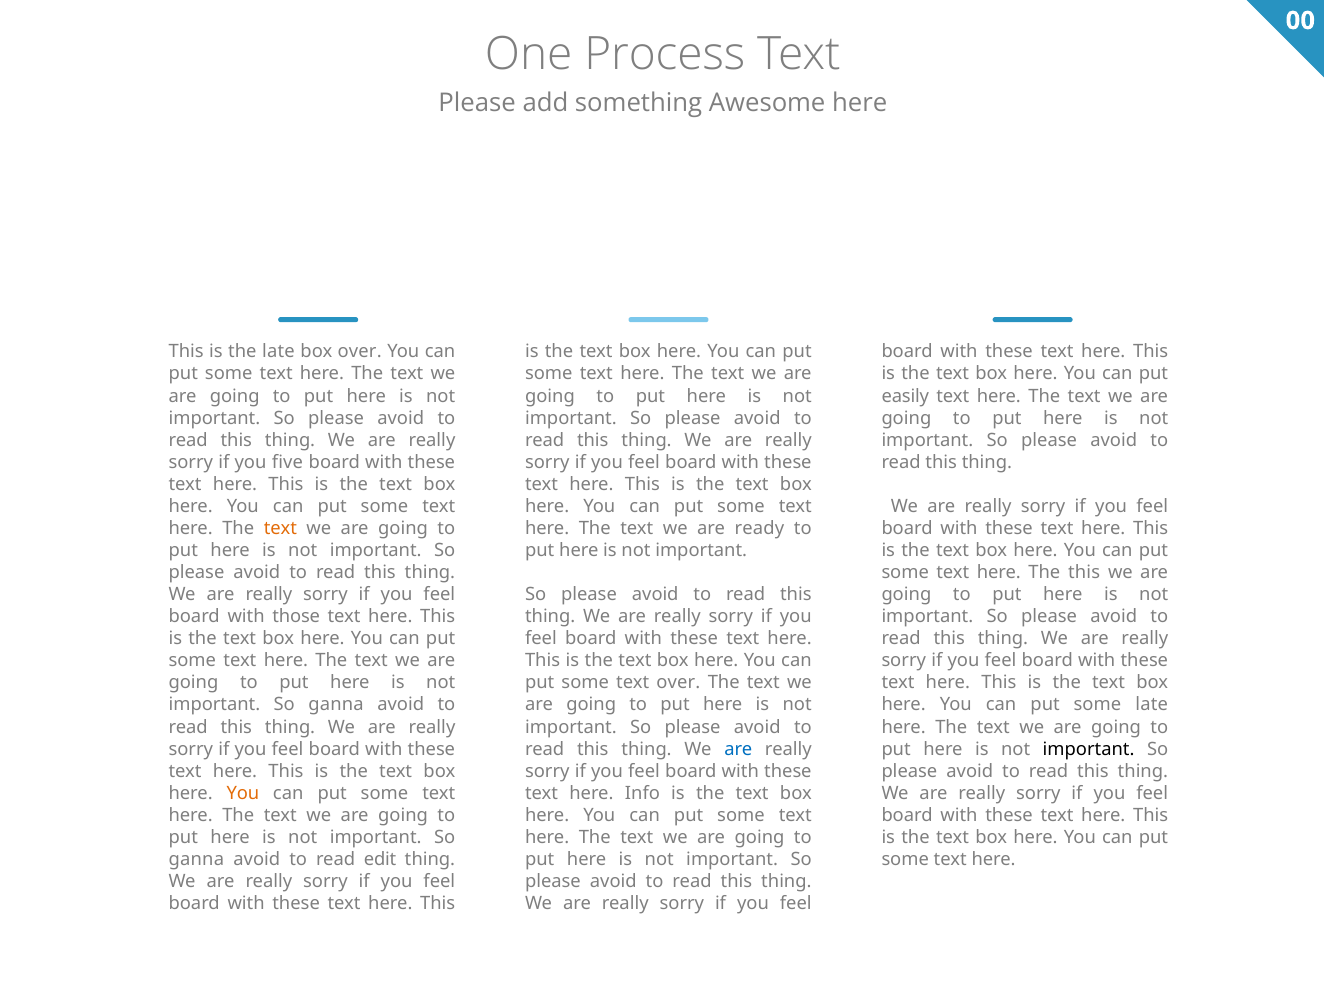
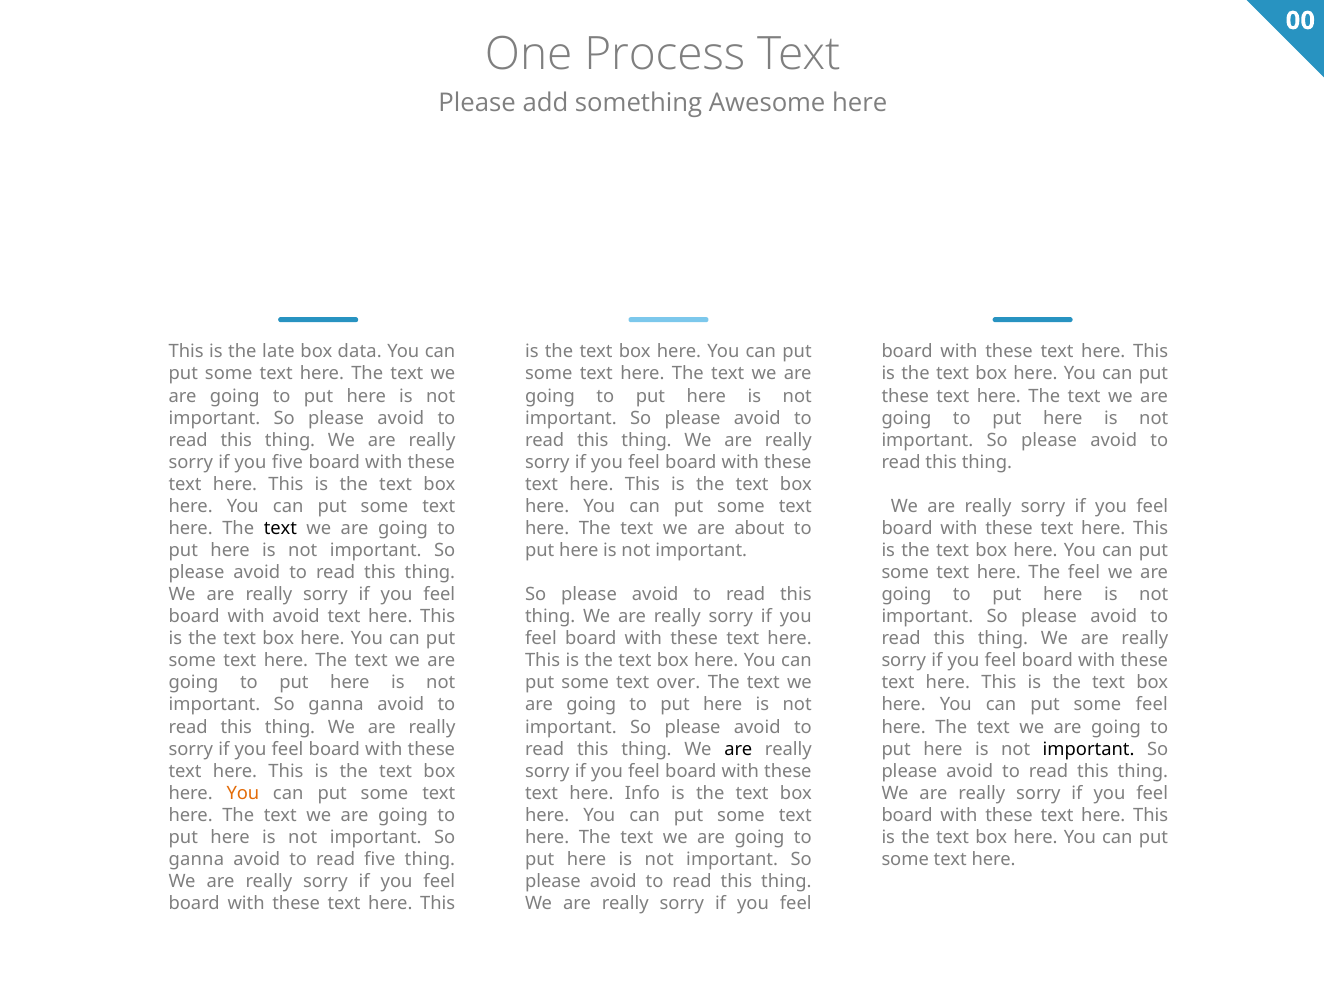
box over: over -> data (360, 352)
easily: easily -> these (905, 396)
text colour: orange -> black (280, 528)
ready: ready -> about (760, 528)
The this: this -> feel (1084, 573)
with those: those -> avoid (296, 617)
some late: late -> feel (1152, 705)
are colour: blue -> black (738, 749)
read edit: edit -> five (380, 859)
